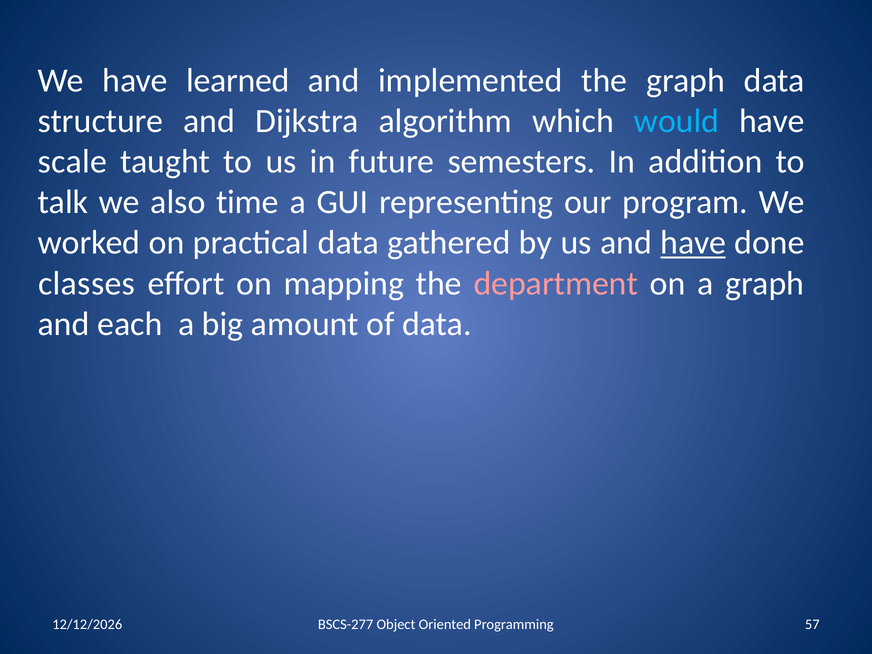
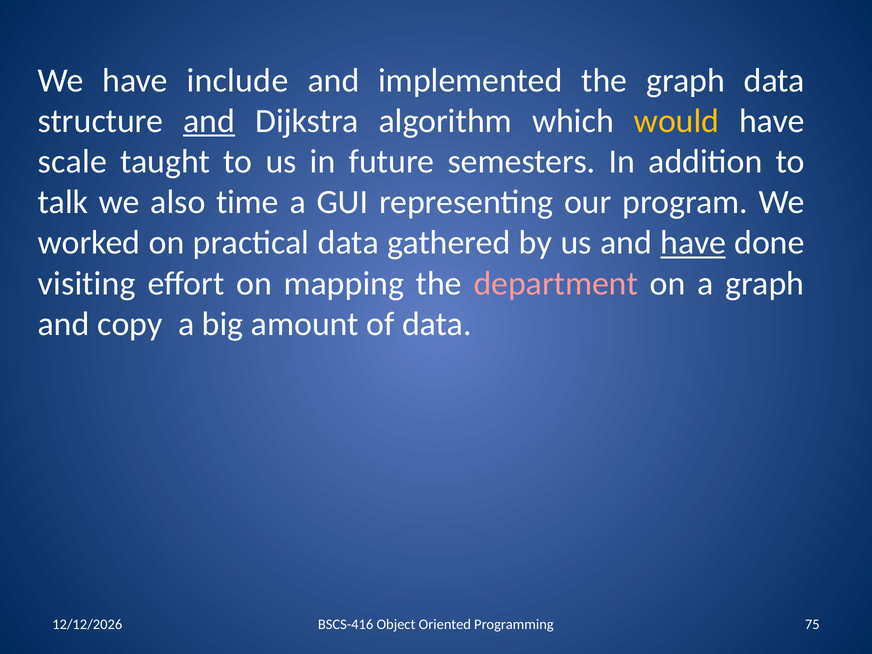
learned: learned -> include (238, 80)
and underline: none -> present (209, 121)
would colour: light blue -> yellow (677, 121)
classes: classes -> visiting (87, 283)
each: each -> copy (130, 324)
BSCS-277: BSCS-277 -> BSCS-416 (346, 624)
57: 57 -> 75 (812, 624)
